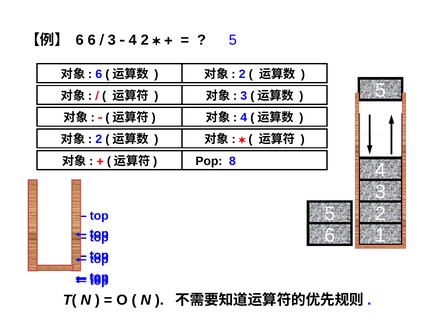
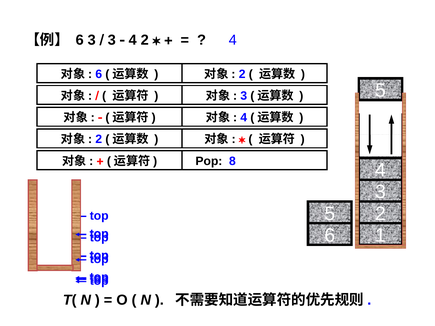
6 6: 6 -> 3 (92, 40)
5: 5 -> 4 (233, 40)
